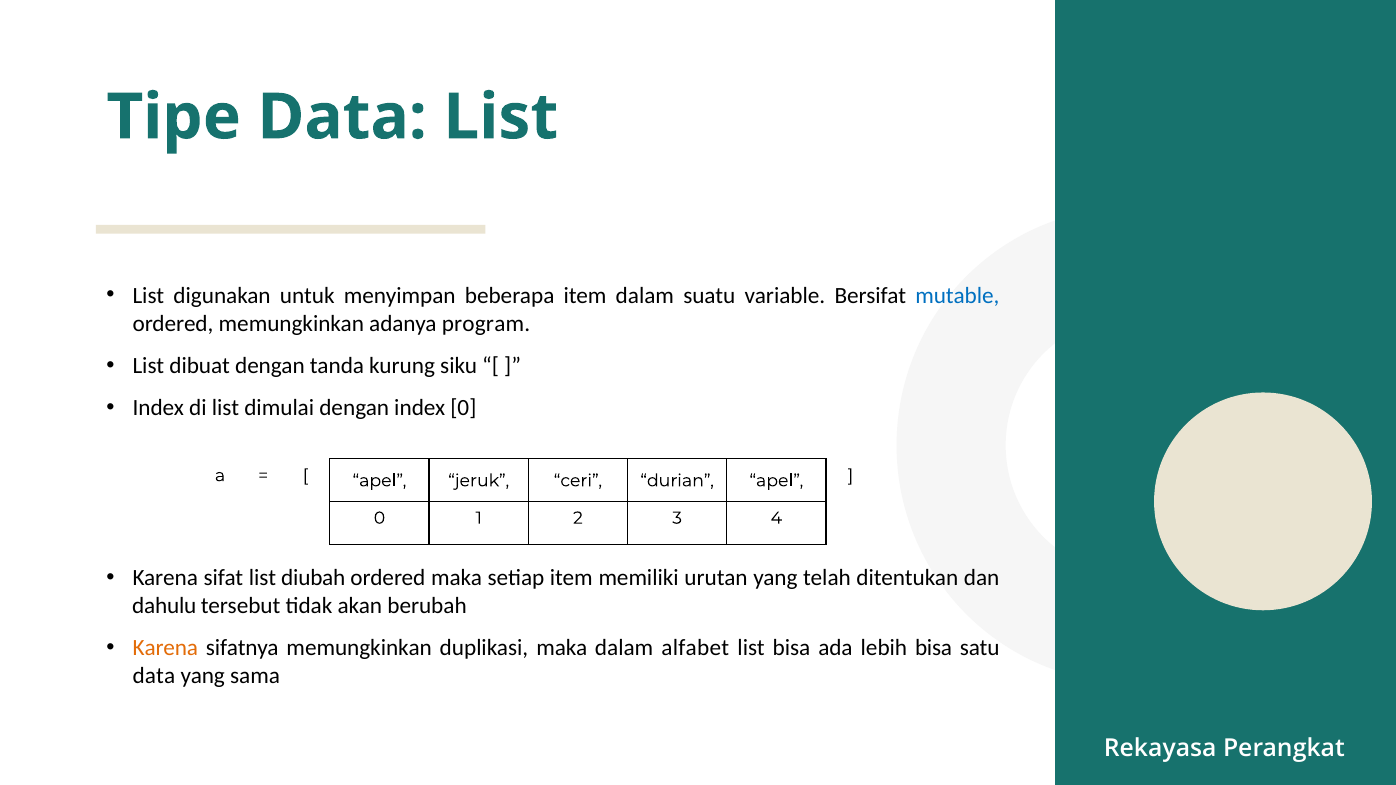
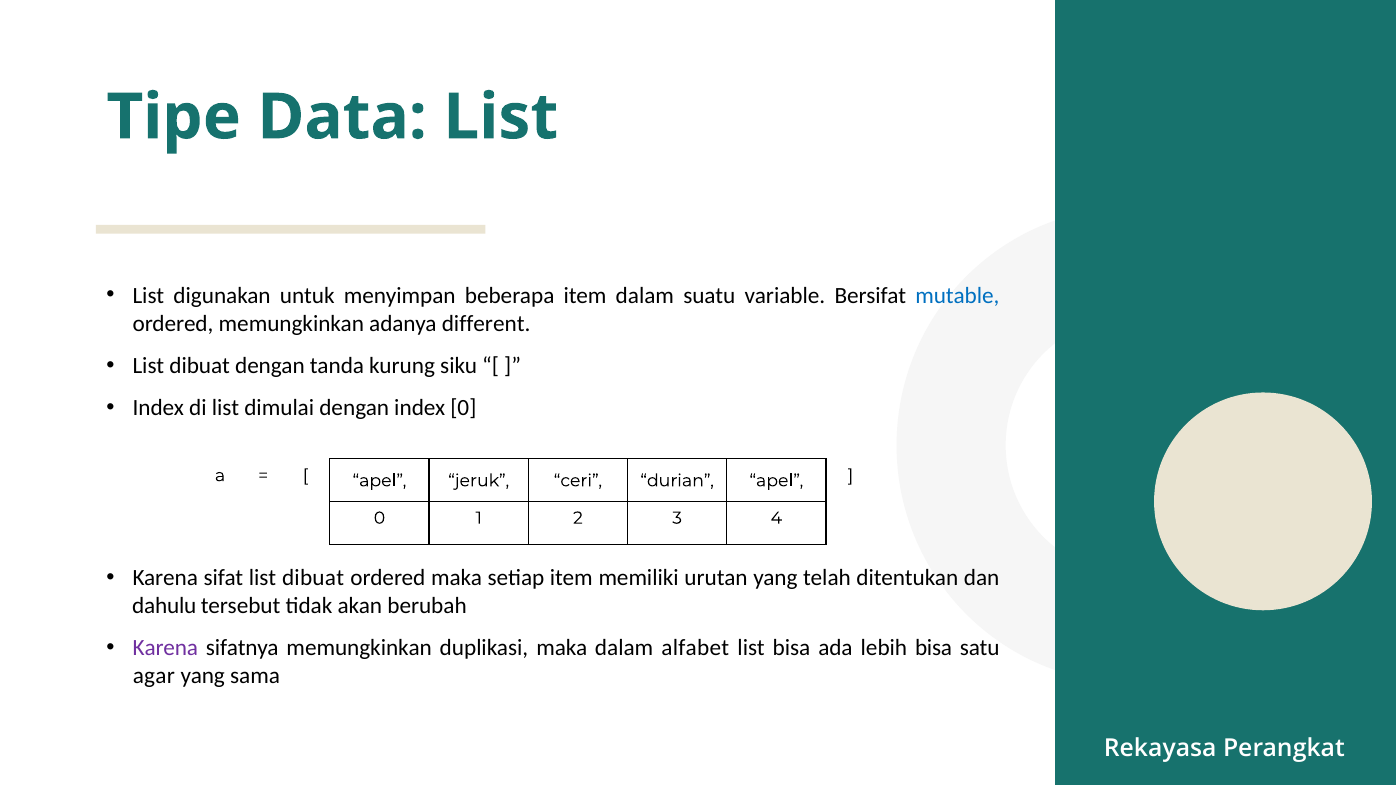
program: program -> different (486, 324)
sifat list diubah: diubah -> dibuat (313, 578)
Karena colour: orange -> purple (165, 648)
data: data -> agar (154, 676)
